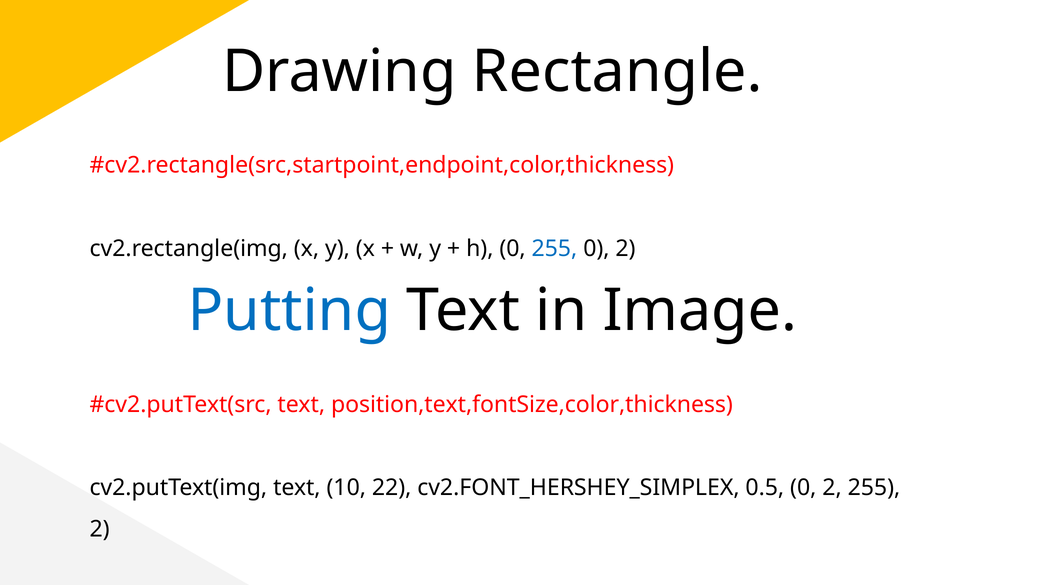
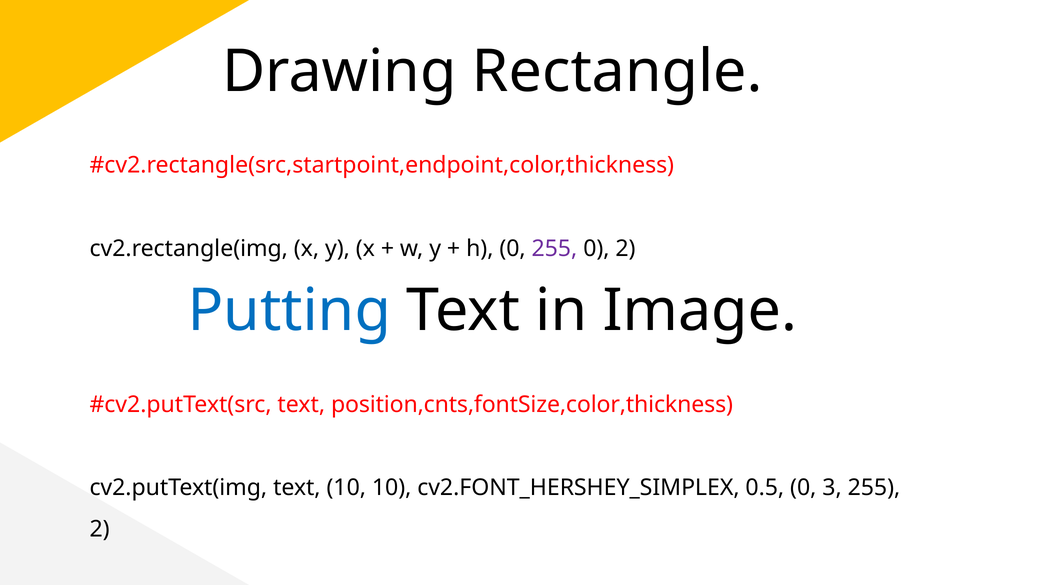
255 colour: blue -> purple (554, 248)
position,text,fontSize,color,thickness: position,text,fontSize,color,thickness -> position,cnts,fontSize,color,thickness (532, 405)
10 22: 22 -> 10 (392, 488)
0.5 0 2: 2 -> 3 (832, 488)
